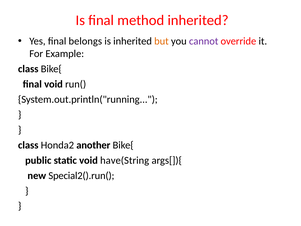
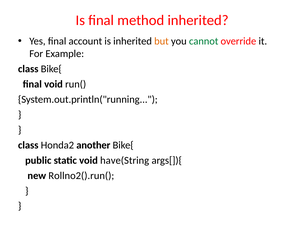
belongs: belongs -> account (85, 41)
cannot colour: purple -> green (204, 41)
Special2().run(: Special2().run( -> Rollno2().run( (81, 175)
